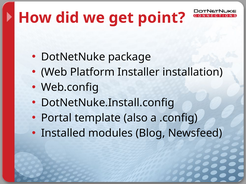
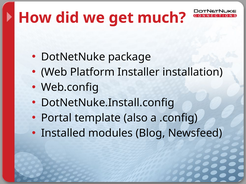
point: point -> much (162, 18)
